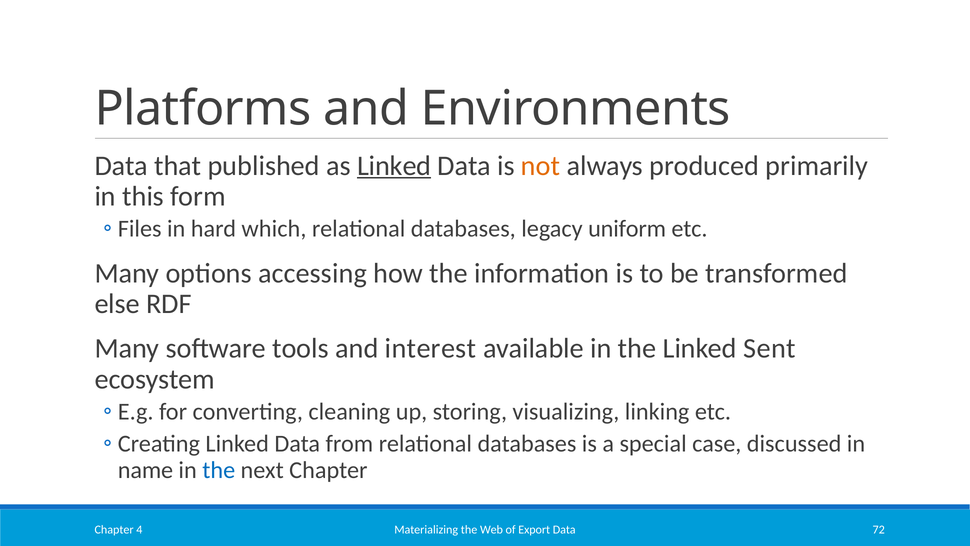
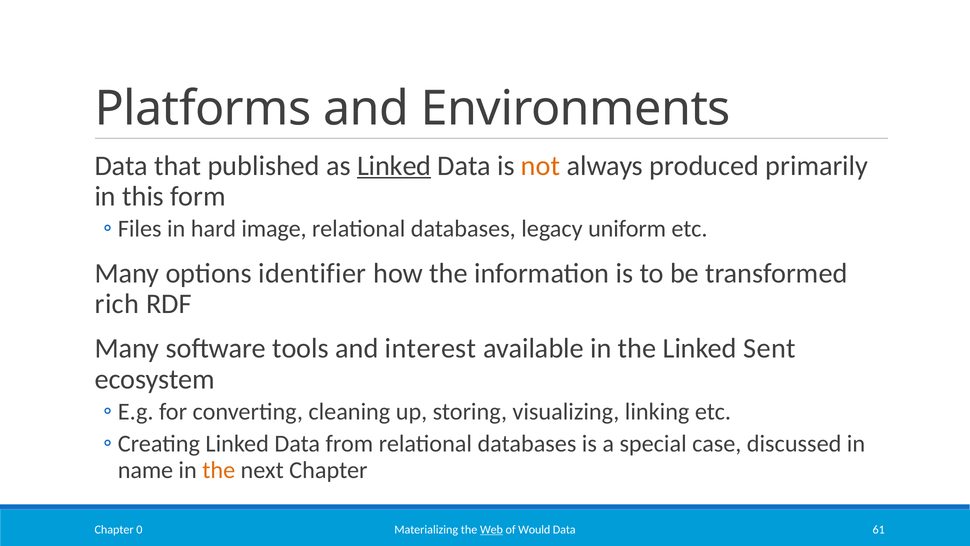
which: which -> image (274, 229)
accessing: accessing -> identifier (312, 273)
else: else -> rich (117, 304)
the colour: blue -> orange (219, 470)
Web underline: none -> present (492, 529)
Export: Export -> Would (534, 529)
72: 72 -> 61 (879, 529)
4: 4 -> 0 (139, 529)
